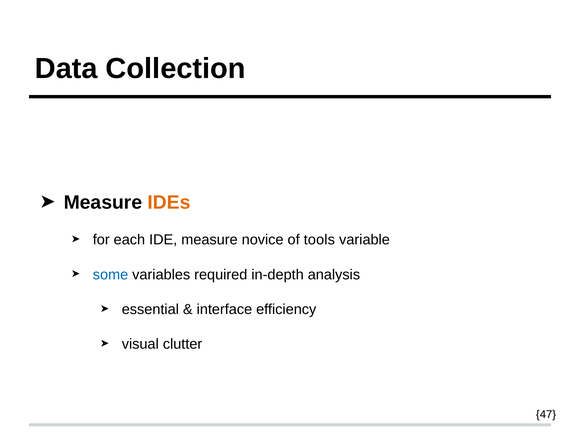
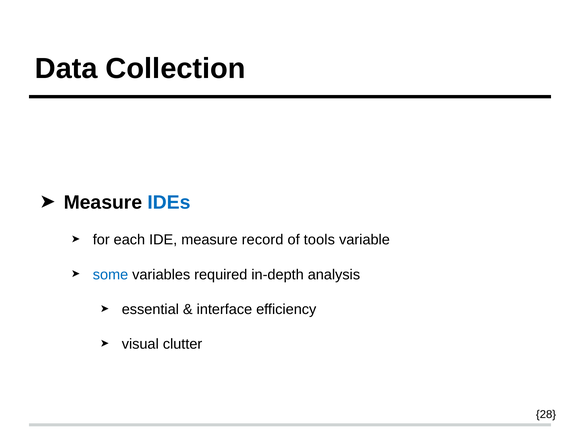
IDEs colour: orange -> blue (169, 202)
novice: novice -> record (263, 240)
47: 47 -> 28 (546, 414)
